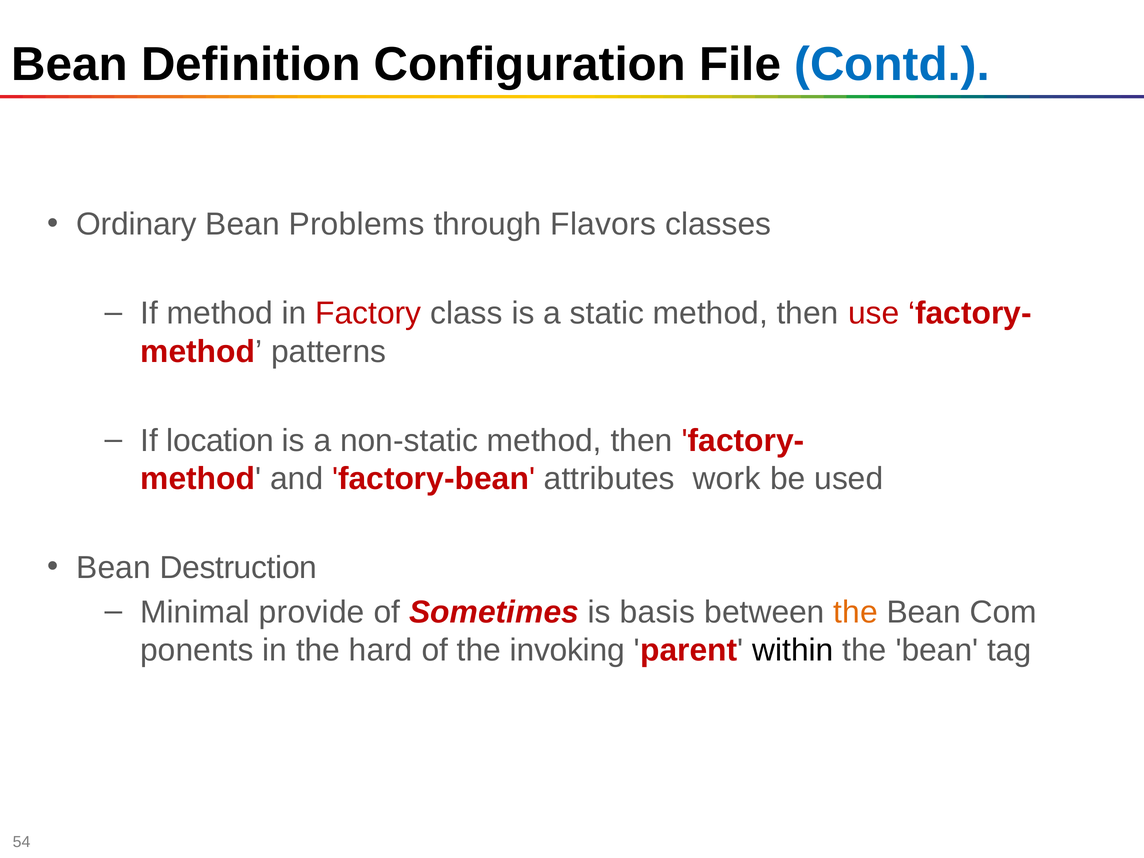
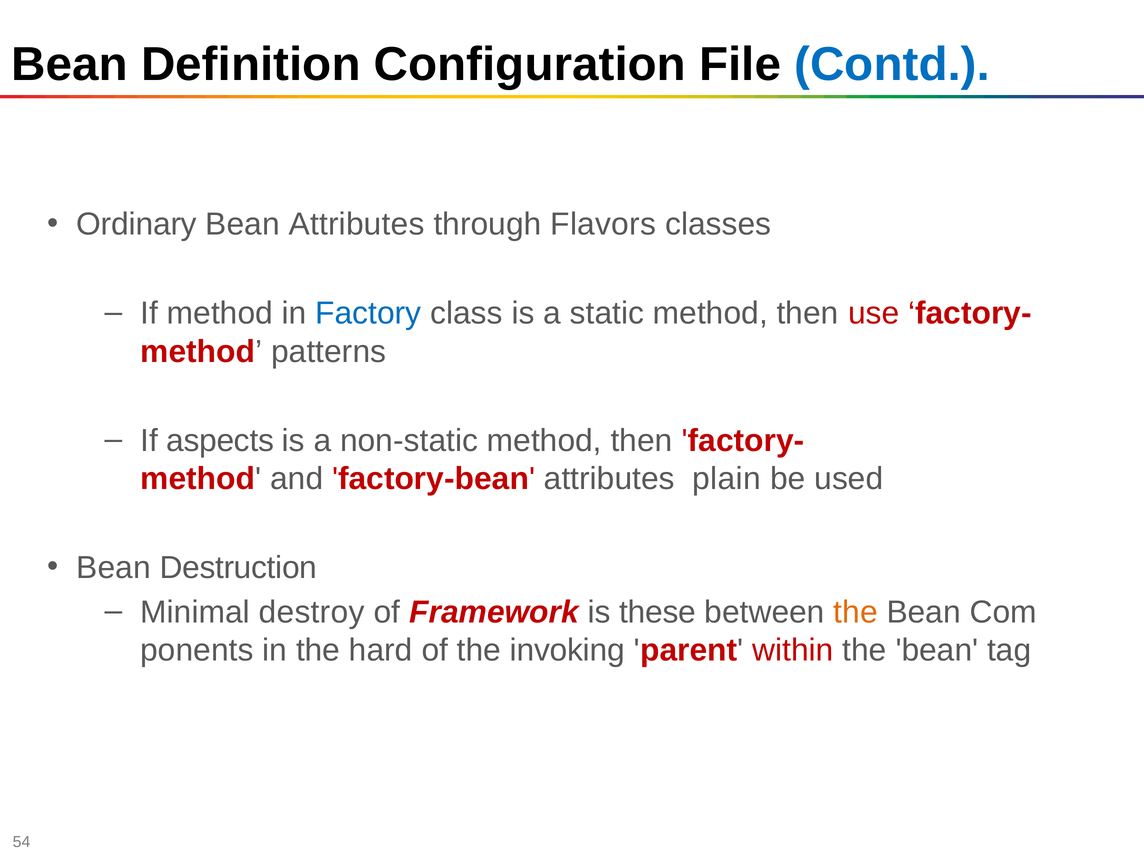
Bean Problems: Problems -> Attributes (357, 224)
Factory colour: red -> blue (368, 313)
location: location -> aspects (220, 441)
work: work -> plain (727, 479)
provide: provide -> destroy (312, 612)
Sometimes: Sometimes -> Framework (494, 612)
basis: basis -> these (658, 612)
within colour: black -> red (793, 650)
